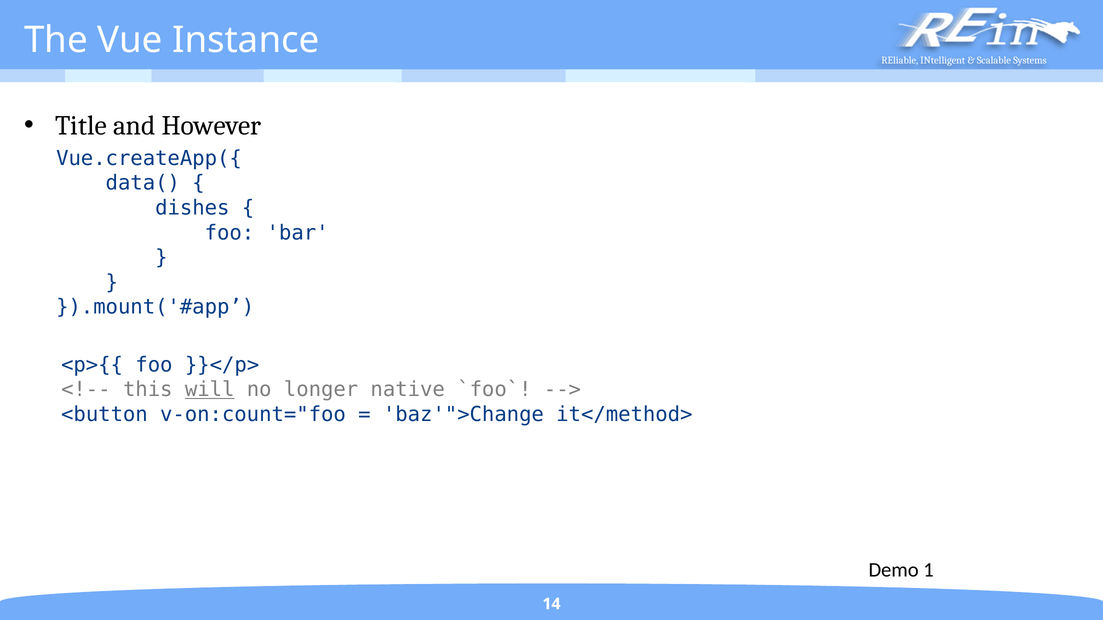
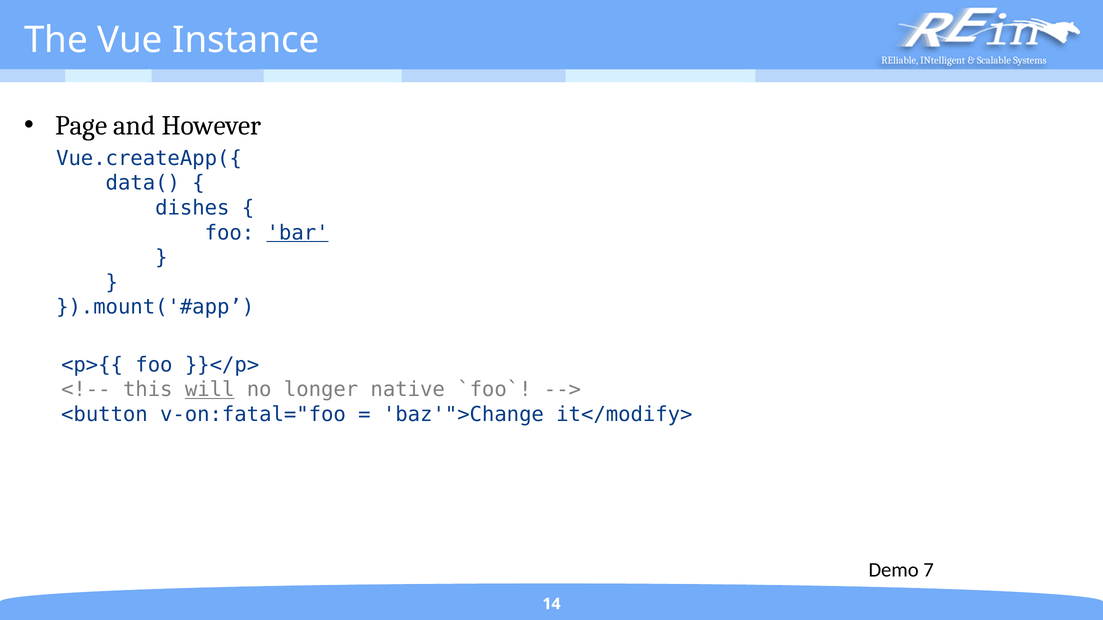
Title: Title -> Page (81, 126)
bar underline: none -> present (298, 233)
v-on:count="foo: v-on:count="foo -> v-on:fatal="foo (253, 415)
it</method>: it</method> -> it</modify> (624, 415)
1: 1 -> 7 (929, 571)
